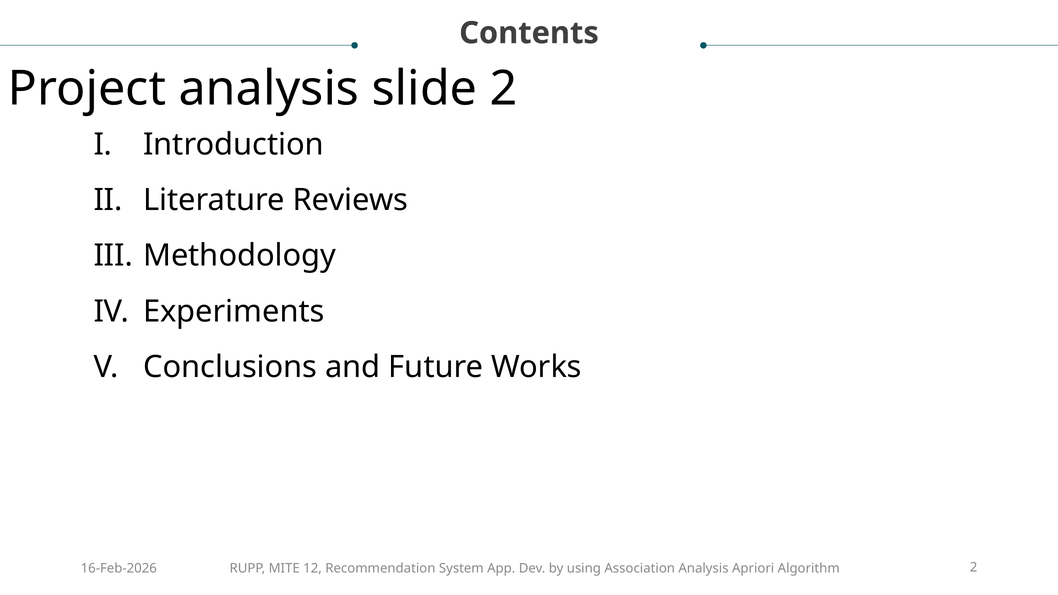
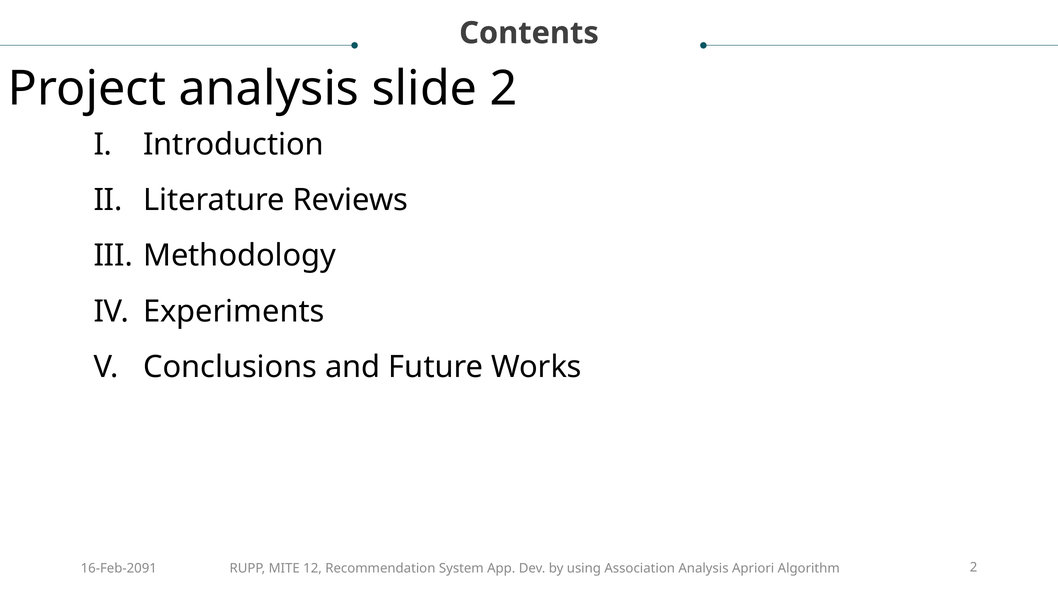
16-Feb-2026: 16-Feb-2026 -> 16-Feb-2091 (119, 568)
